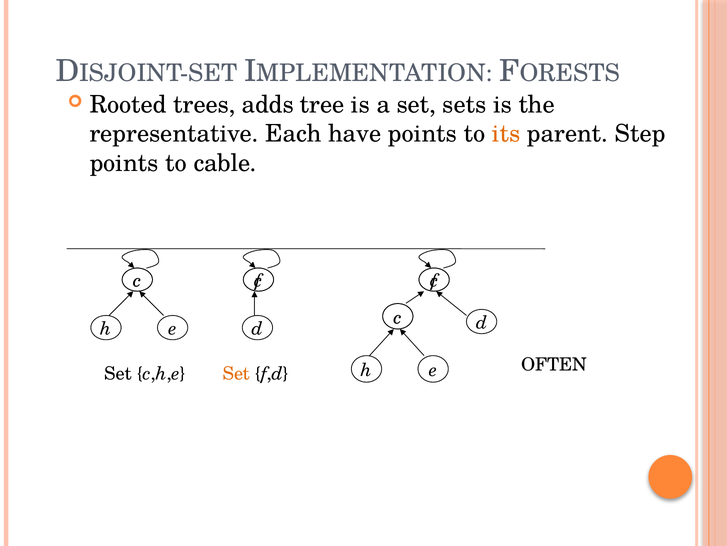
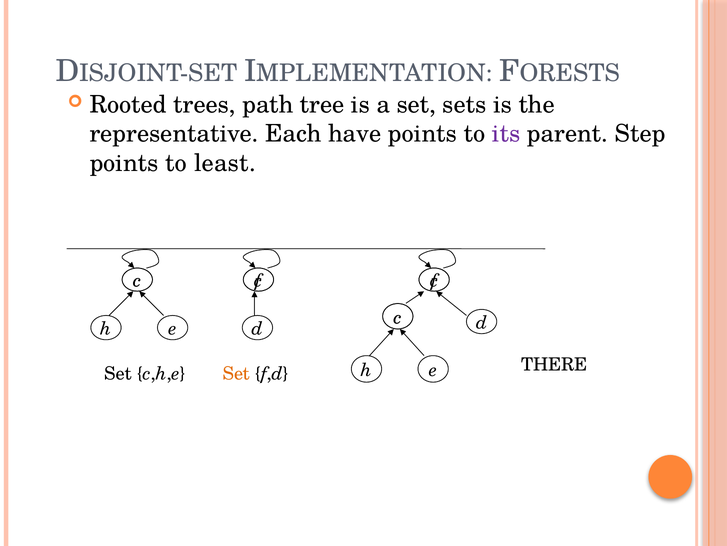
adds: adds -> path (268, 105)
its colour: orange -> purple (506, 134)
cable: cable -> least (225, 163)
OFTEN: OFTEN -> THERE (554, 364)
